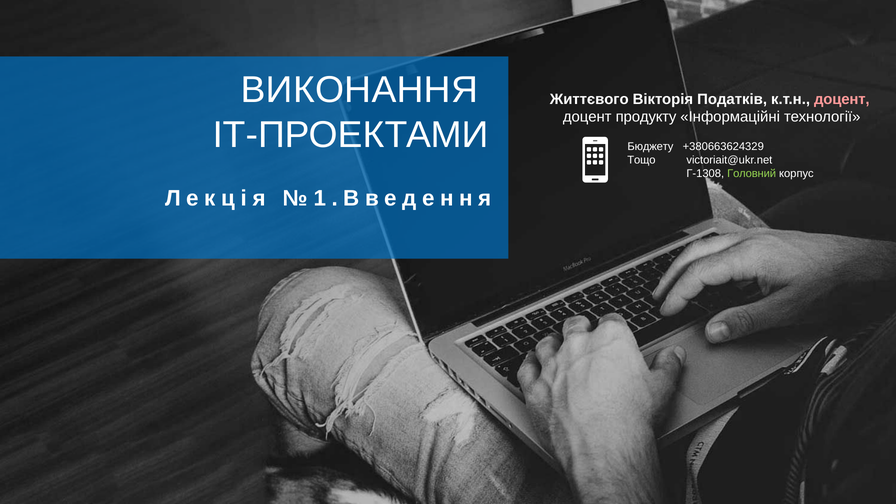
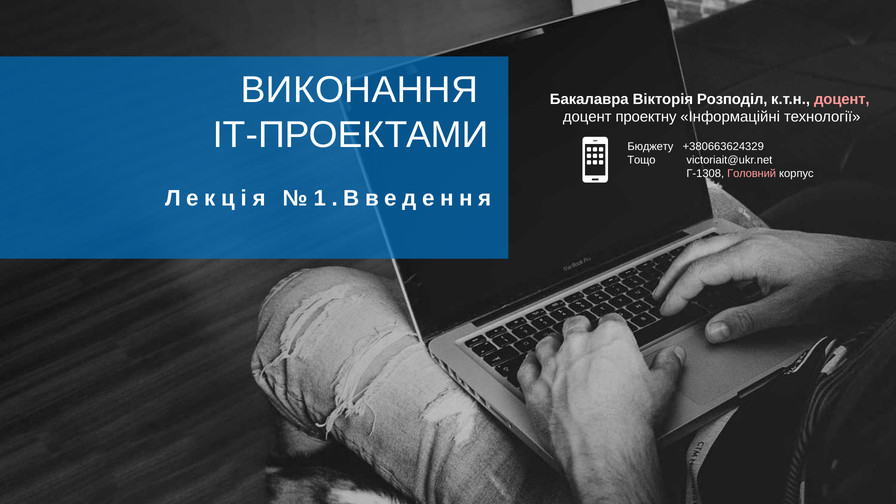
Життєвого: Життєвого -> Бакалавра (589, 99)
Податків: Податків -> Розподіл (732, 99)
продукту: продукту -> проектну (646, 117)
Головний colour: light green -> pink (752, 174)
